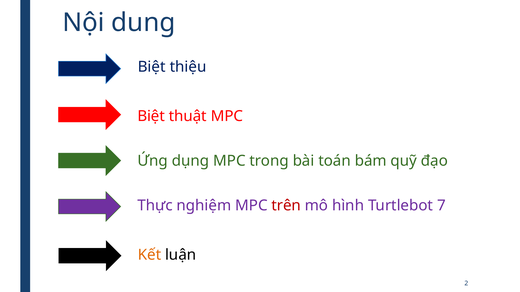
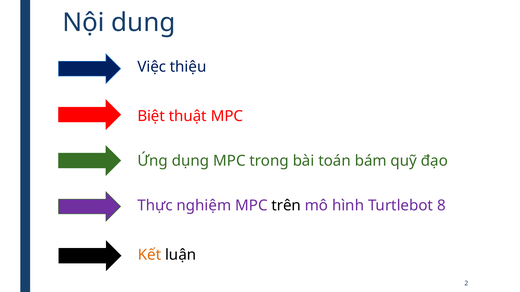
Biệt: Biệt -> Việc (152, 67)
trên colour: red -> black (286, 206)
7: 7 -> 8 (441, 206)
